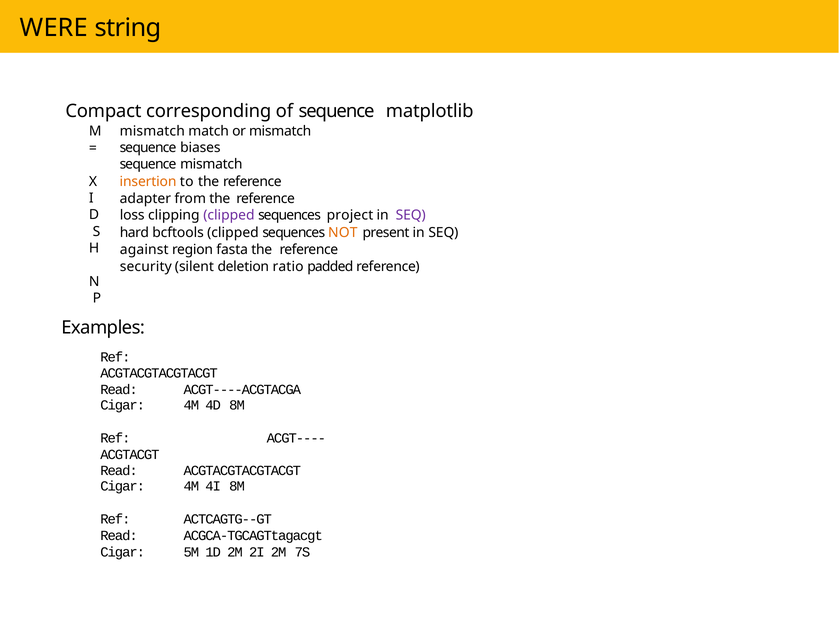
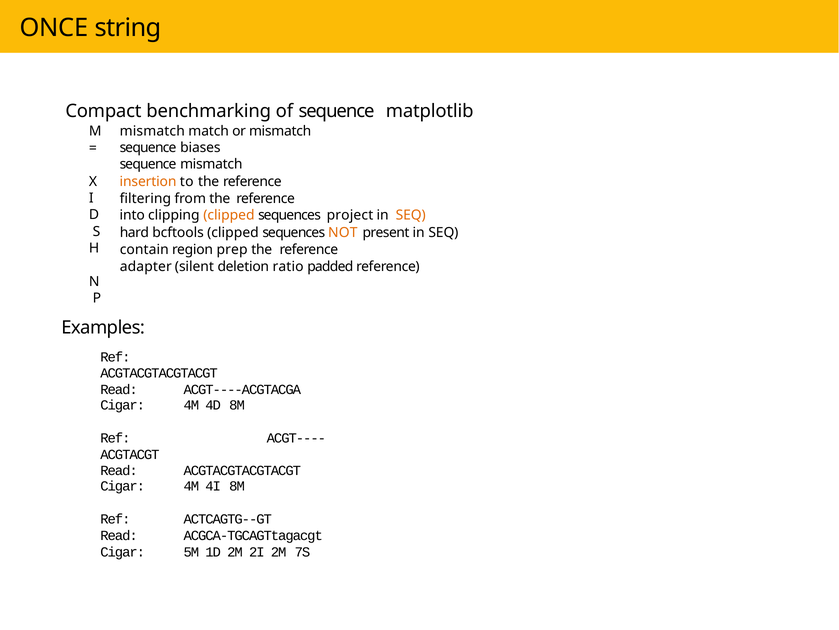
WERE: WERE -> ONCE (54, 28)
corresponding: corresponding -> benchmarking (209, 111)
adapter: adapter -> filtering (145, 199)
loss: loss -> into (132, 215)
clipped colour: purple -> orange (229, 215)
SEQ colour: purple -> orange (411, 215)
against: against -> contain (144, 250)
fasta: fasta -> prep (232, 250)
security: security -> adapter (146, 266)
